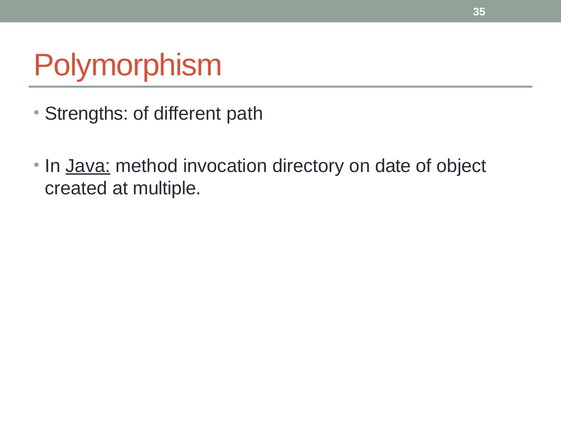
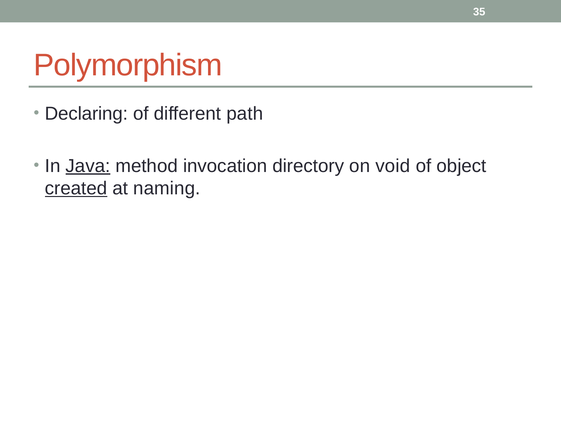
Strengths: Strengths -> Declaring (86, 114)
date: date -> void (393, 166)
created underline: none -> present (76, 188)
multiple: multiple -> naming (167, 188)
